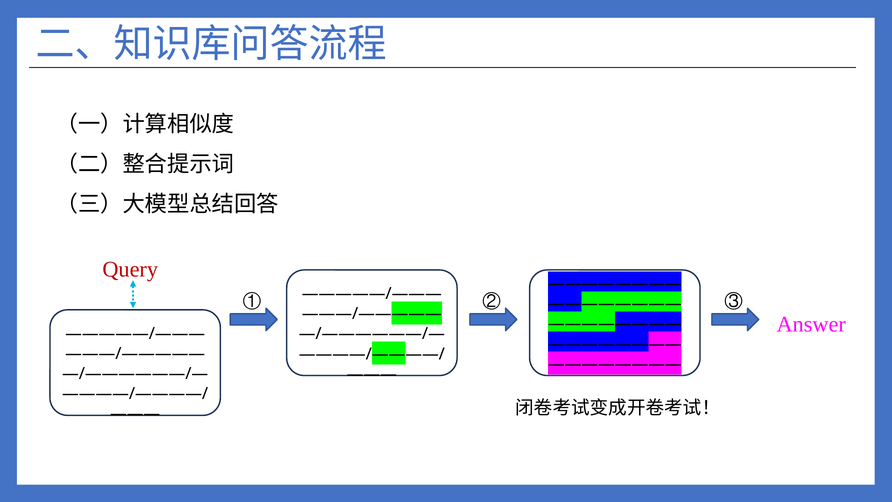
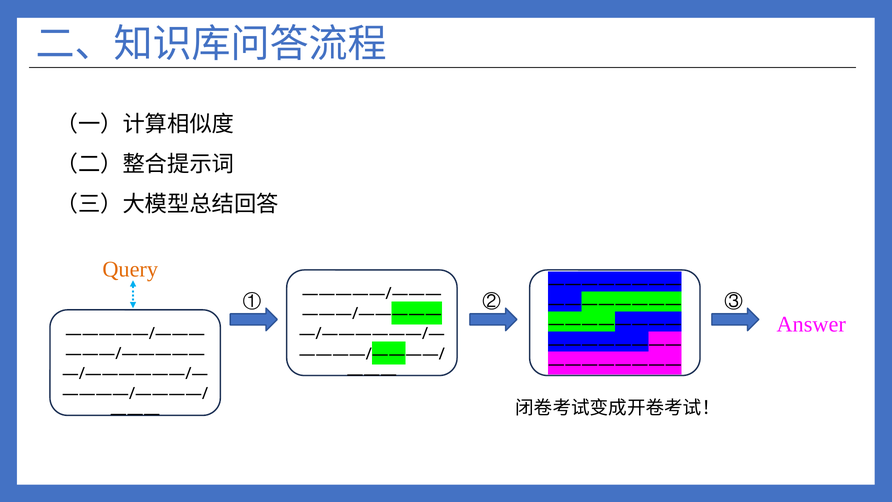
Query colour: red -> orange (130, 269)
